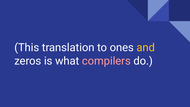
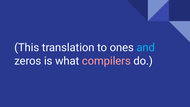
and colour: yellow -> light blue (146, 48)
